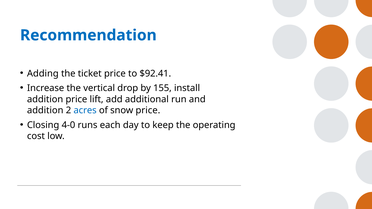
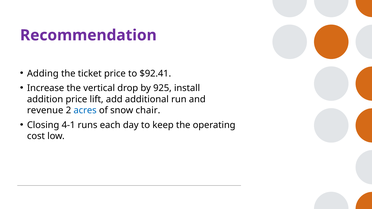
Recommendation colour: blue -> purple (88, 35)
155: 155 -> 925 (162, 88)
addition: addition -> revenue (45, 111)
snow price: price -> chair (148, 111)
4-0: 4-0 -> 4-1 (68, 125)
